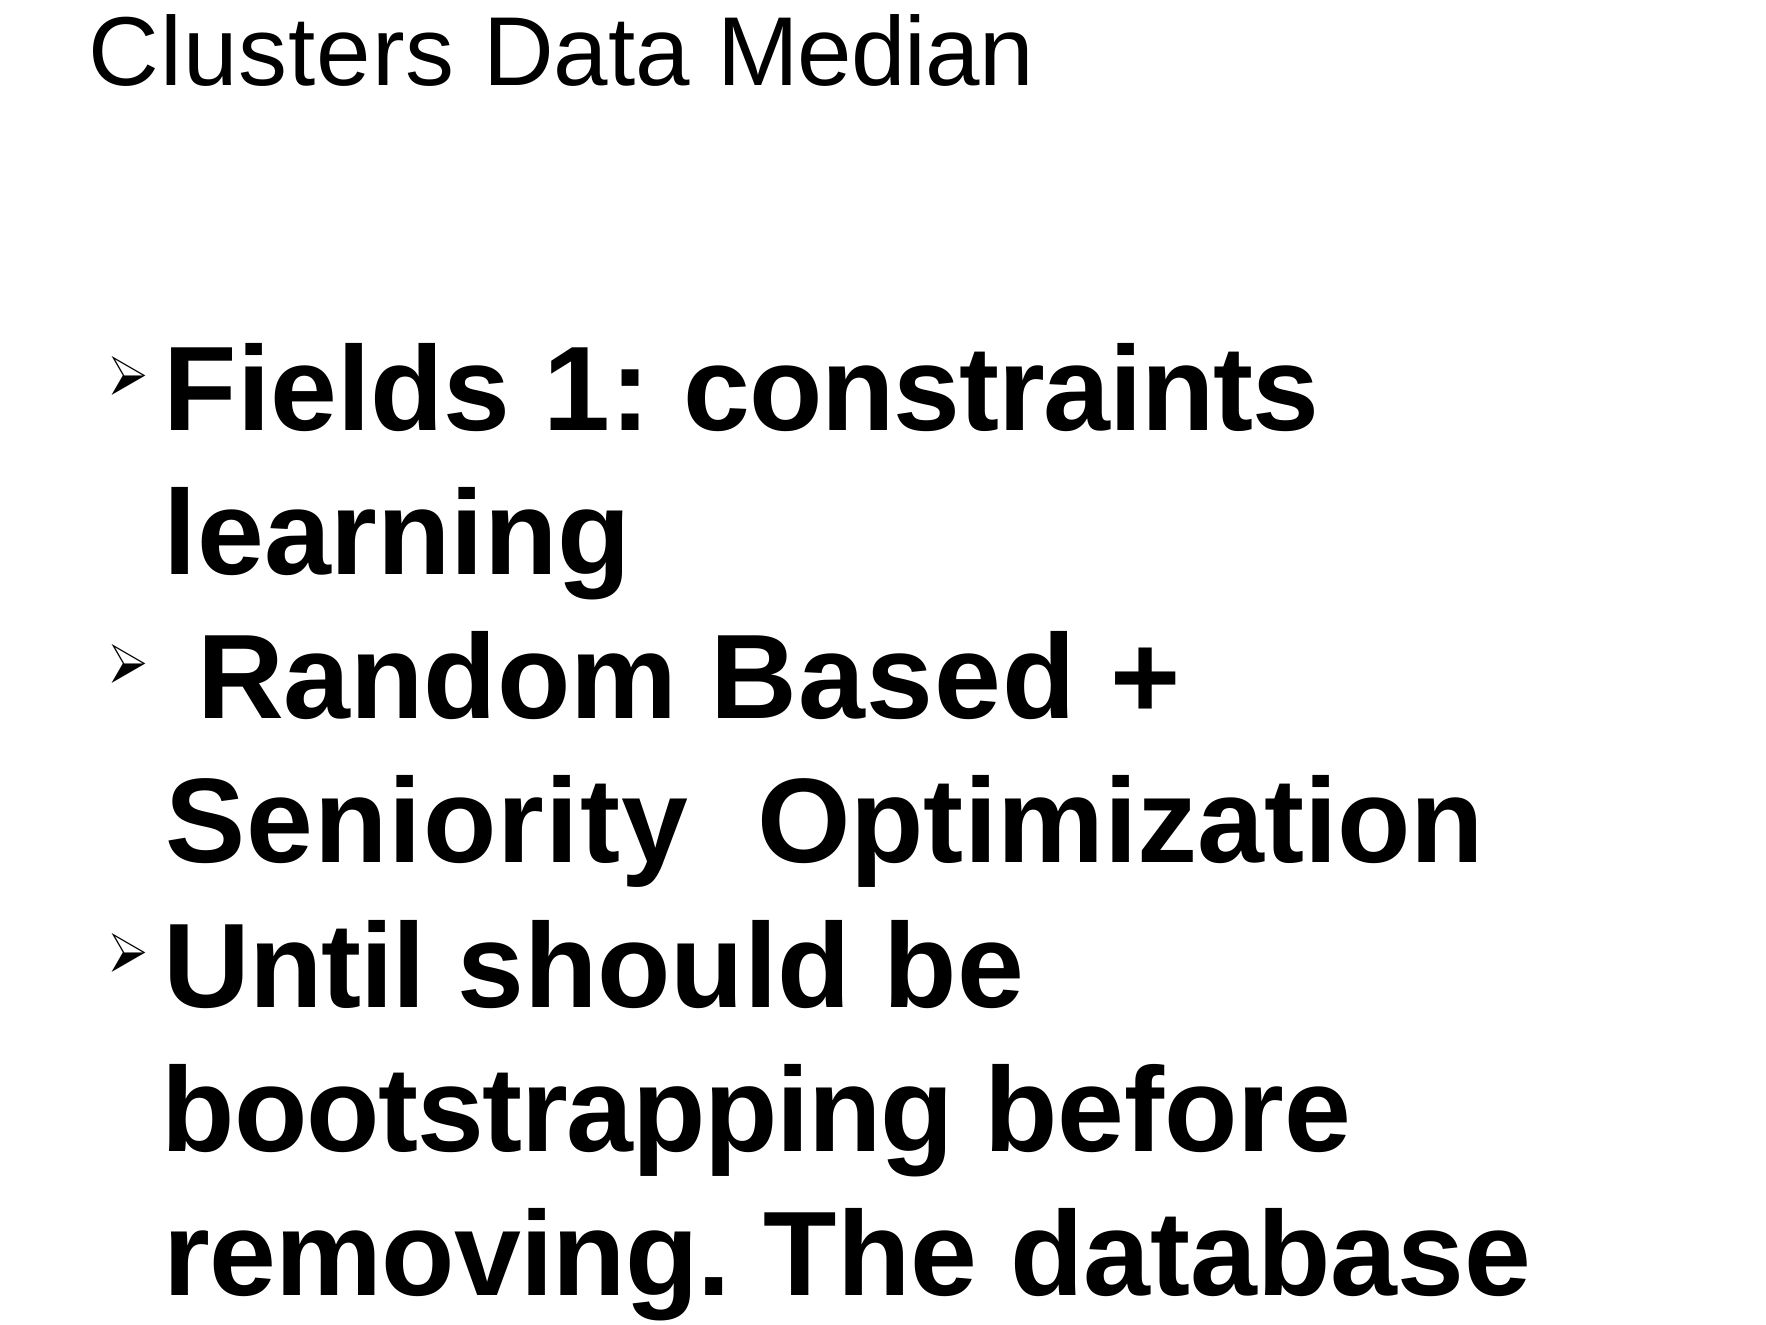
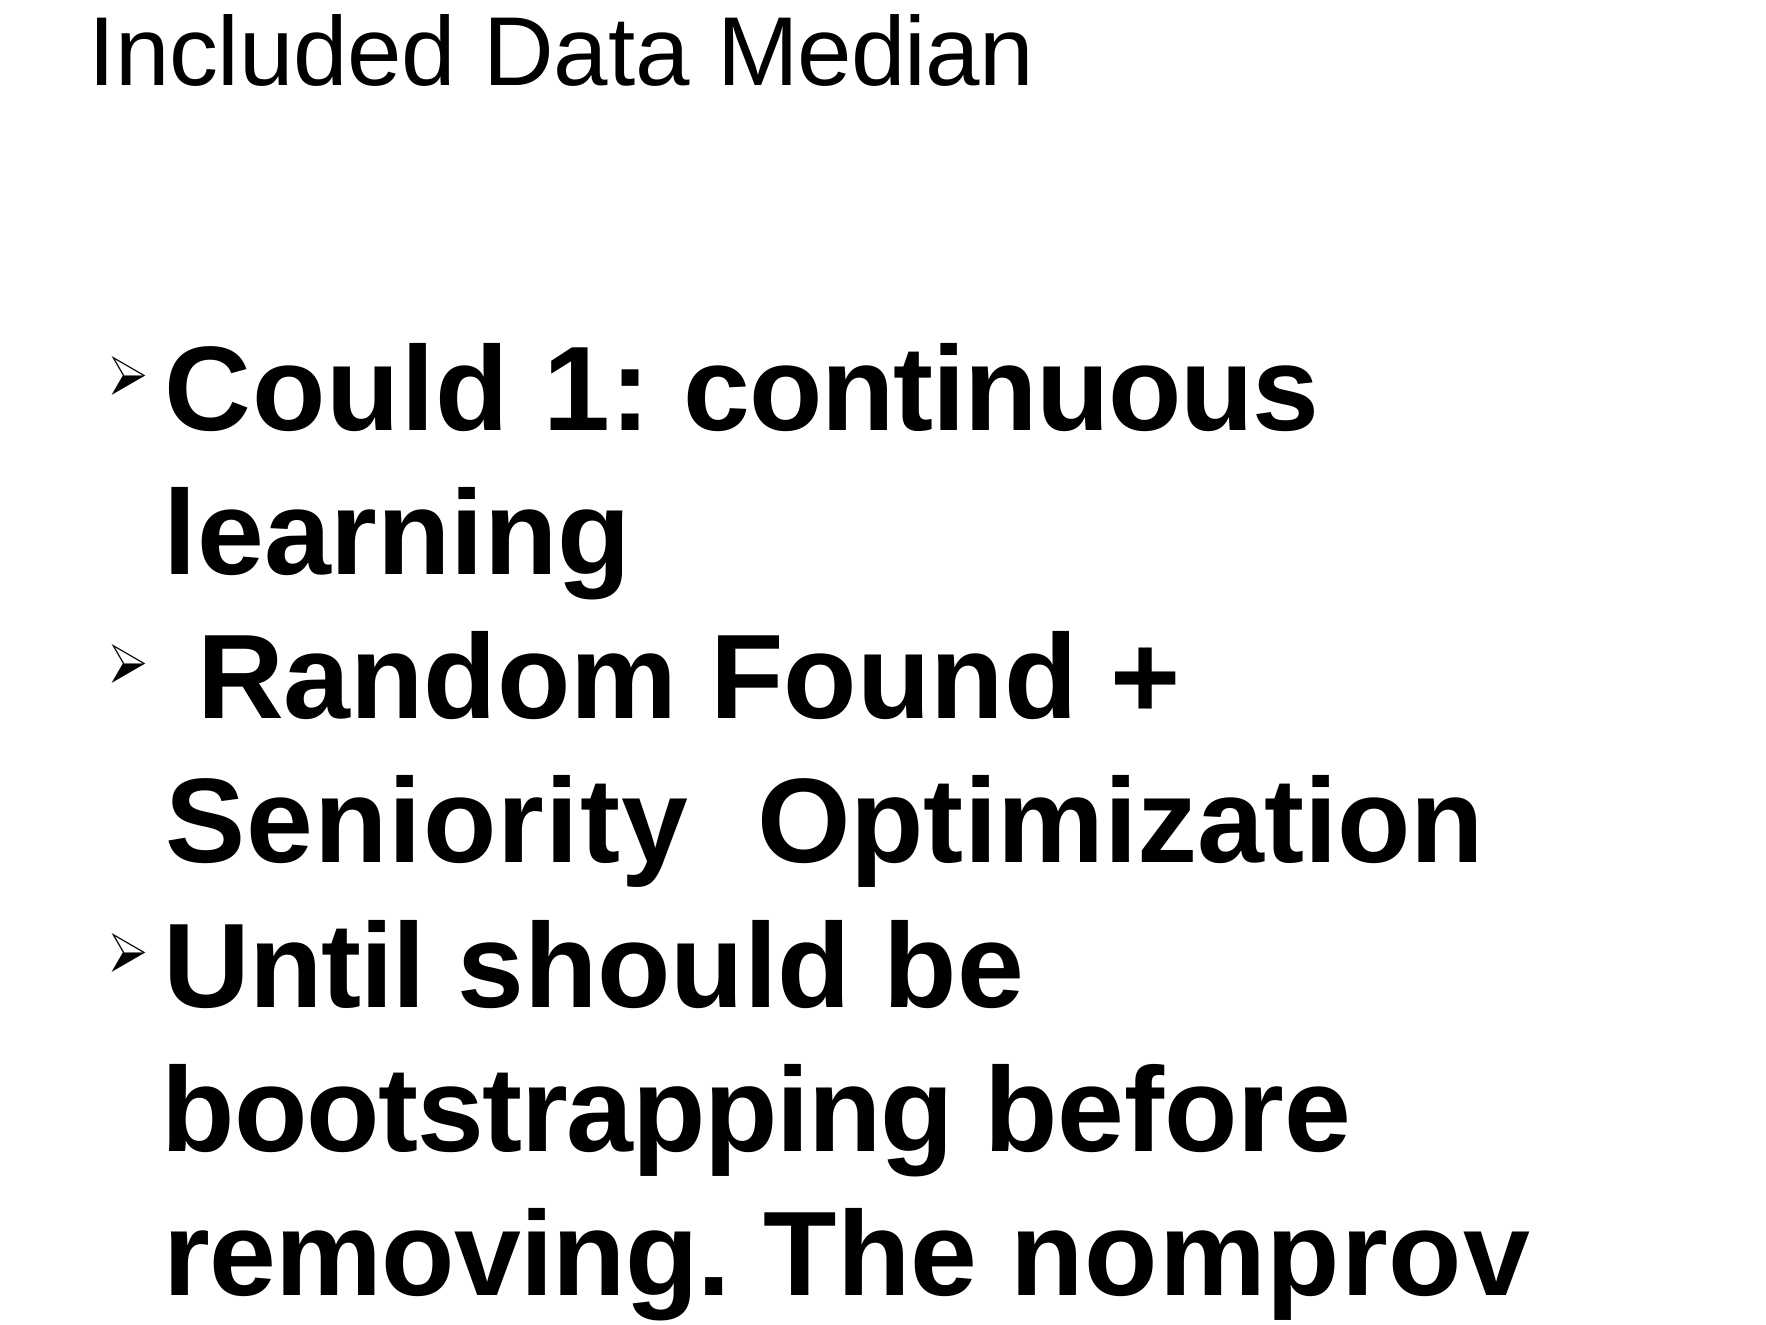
Clusters: Clusters -> Included (272, 53)
Fields: Fields -> Could (337, 390)
constraints: constraints -> continuous (1001, 390)
Random Based: Based -> Found (894, 679)
database: database -> nomprov (1270, 1255)
